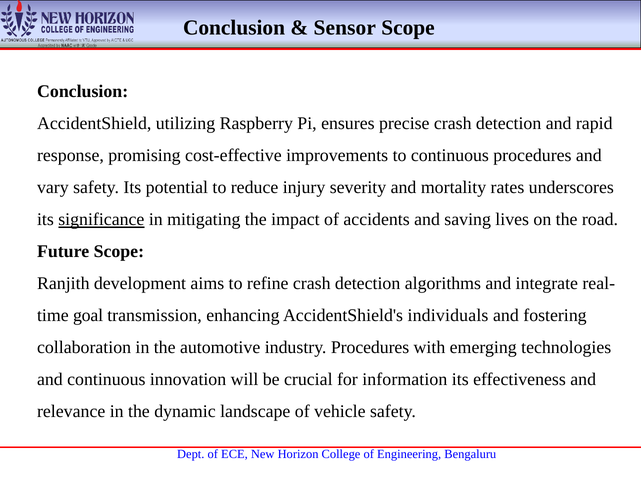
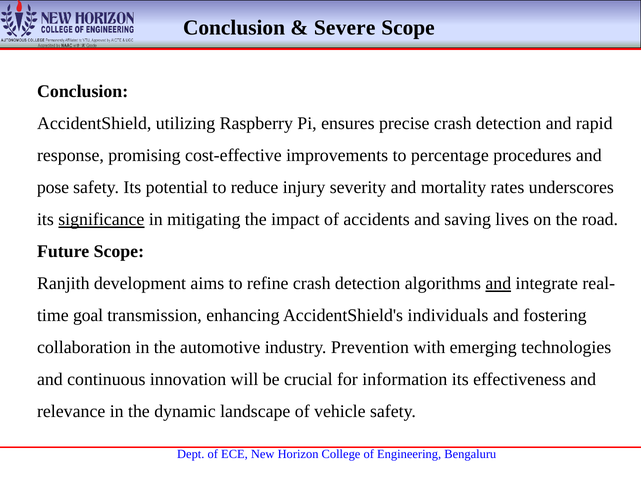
Sensor: Sensor -> Severe (345, 28)
to continuous: continuous -> percentage (450, 156)
vary: vary -> pose (53, 188)
and underline: none -> present (498, 284)
industry Procedures: Procedures -> Prevention (370, 348)
